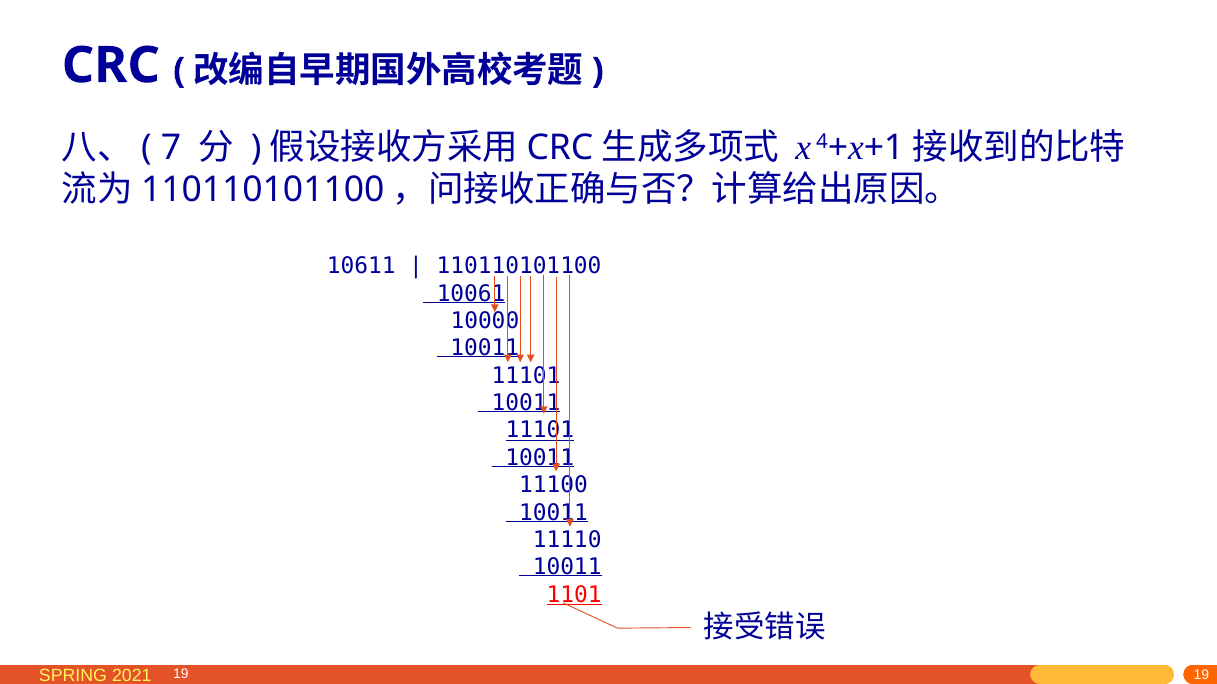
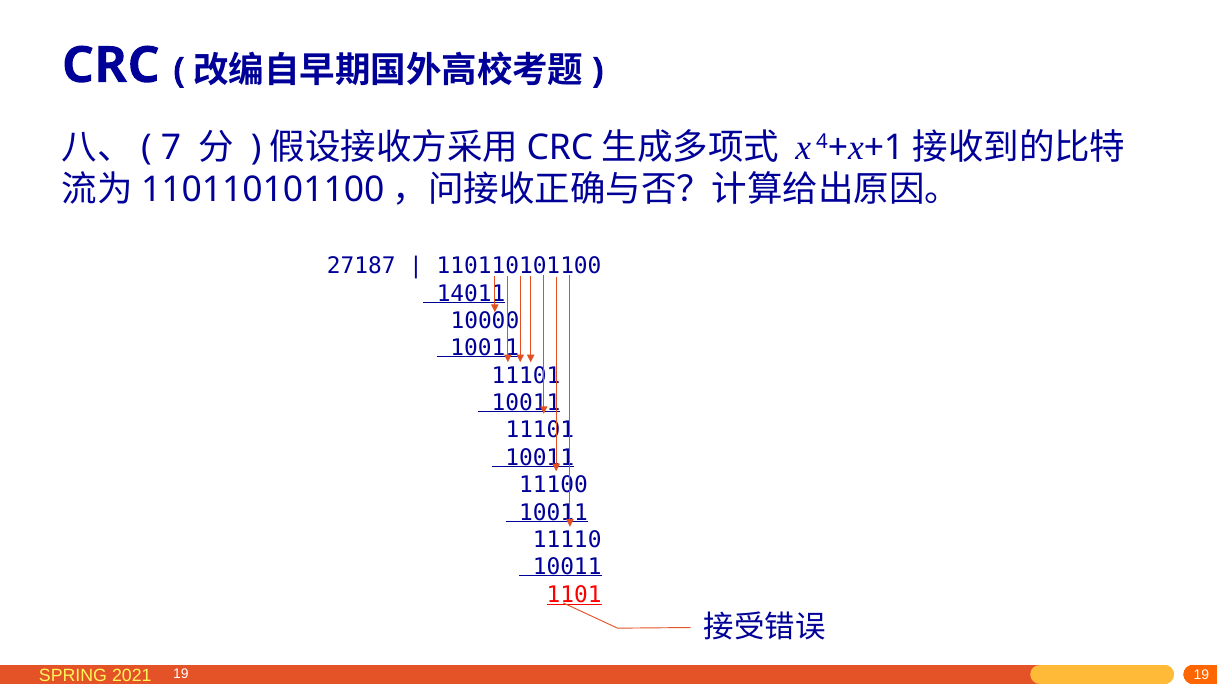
10611: 10611 -> 27187 (361, 267)
10061: 10061 -> 14011 (471, 294)
11101 underline: present -> none (540, 431)
